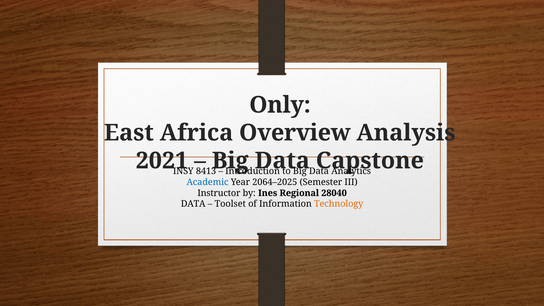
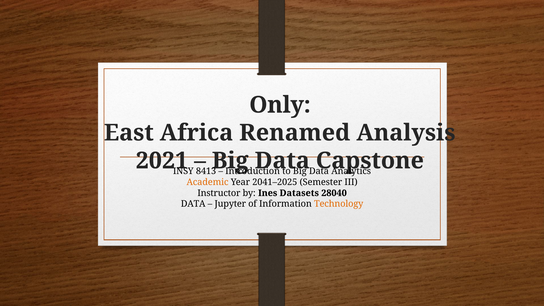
Overview: Overview -> Renamed (295, 133)
Academic colour: blue -> orange (208, 182)
2064–2025: 2064–2025 -> 2041–2025 (275, 182)
Regional: Regional -> Datasets (299, 193)
Toolset: Toolset -> Jupyter (230, 204)
